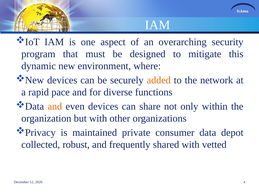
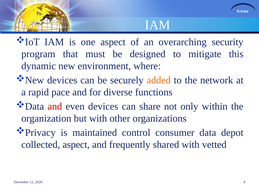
and colour: orange -> red (55, 106)
private: private -> control (136, 133)
collected robust: robust -> aspect (76, 145)
